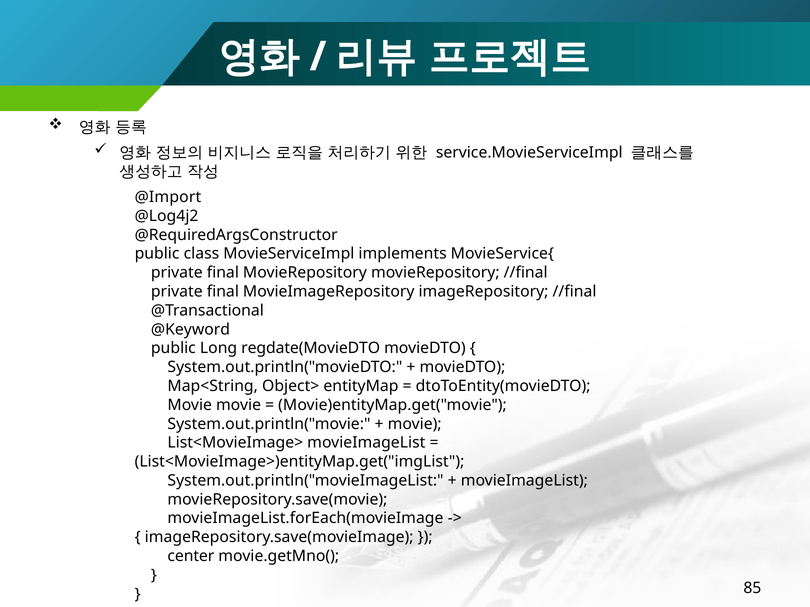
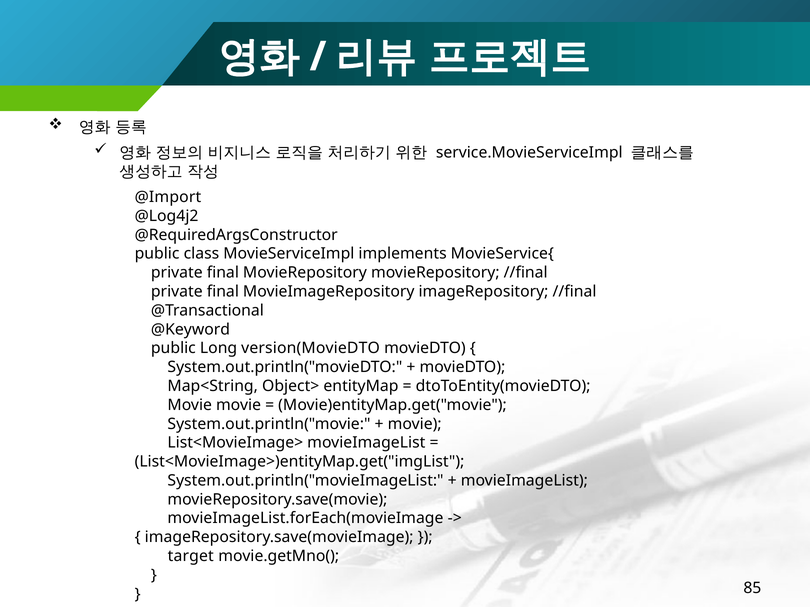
regdate(MovieDTO: regdate(MovieDTO -> version(MovieDTO (311, 349)
center: center -> target (191, 557)
